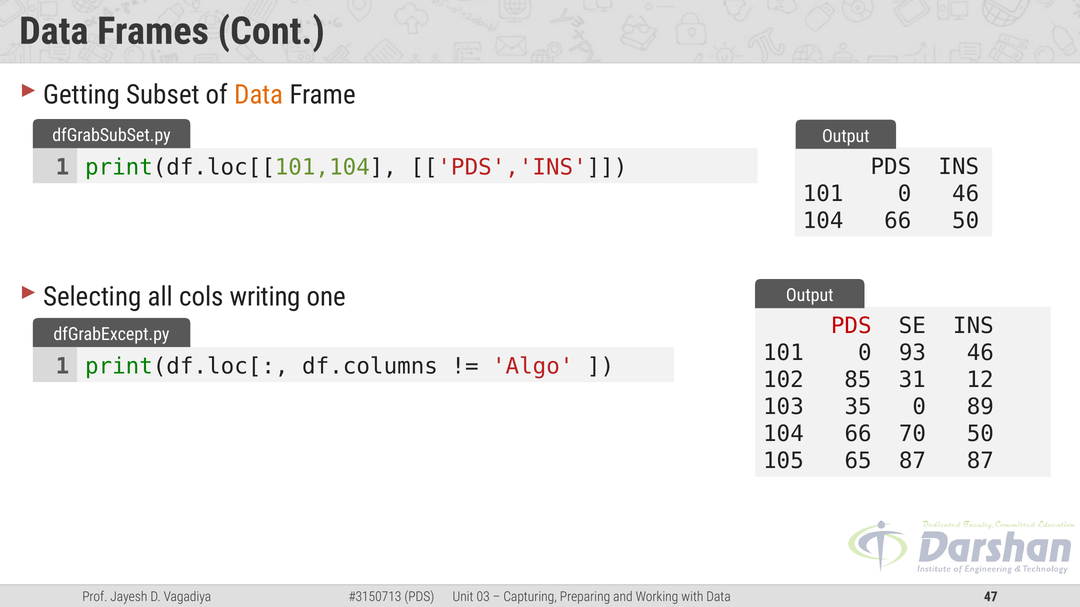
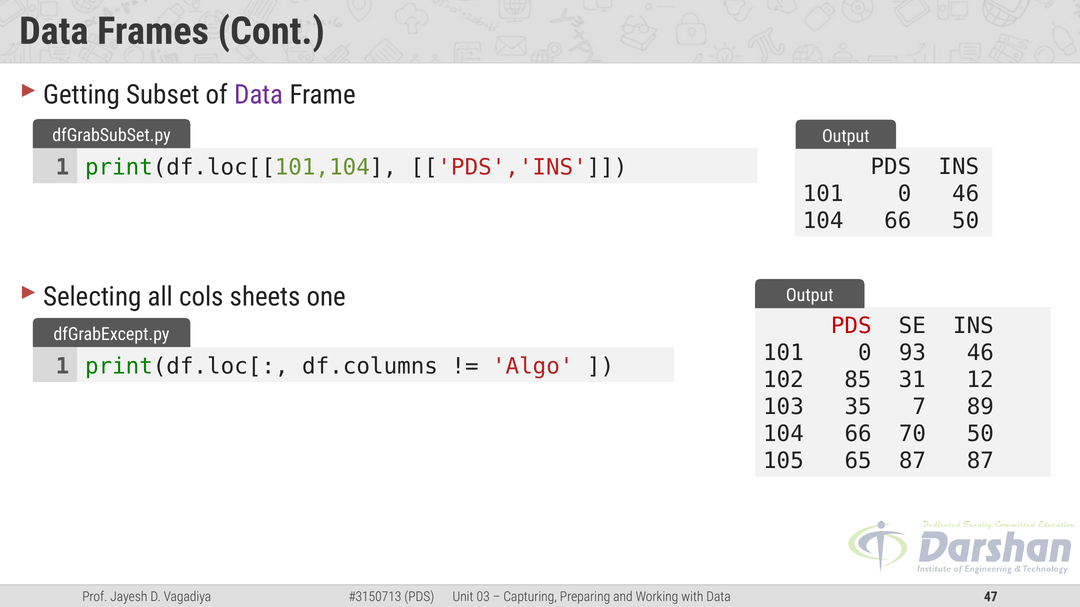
Data colour: orange -> purple (259, 95)
writing: writing -> sheets (265, 297)
35 0: 0 -> 7 (919, 407)
